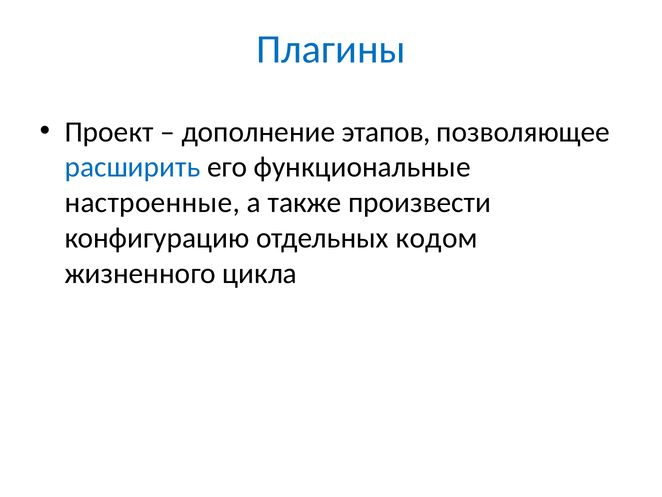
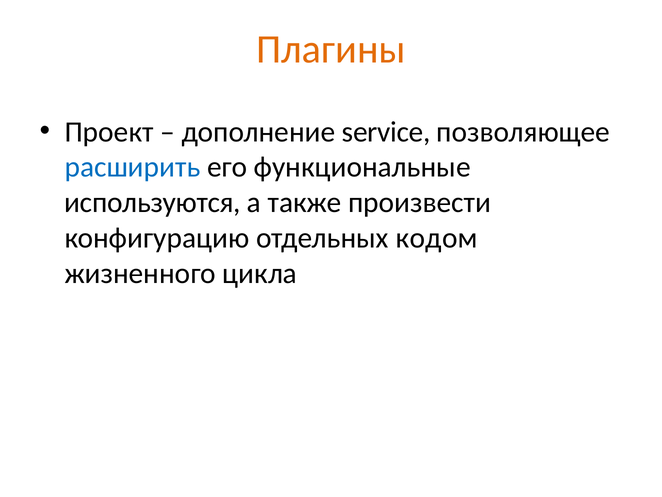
Плагины colour: blue -> orange (331, 49)
этапов: этапов -> service (386, 132)
настроенные: настроенные -> используются (153, 202)
